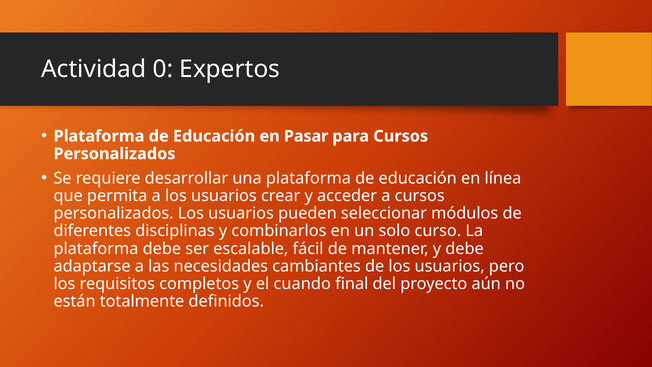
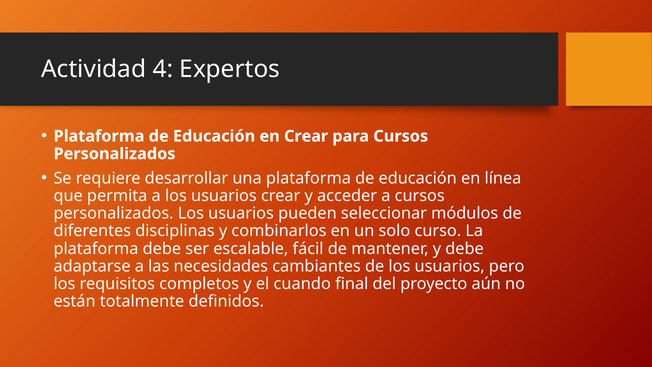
0: 0 -> 4 (163, 69)
en Pasar: Pasar -> Crear (306, 136)
